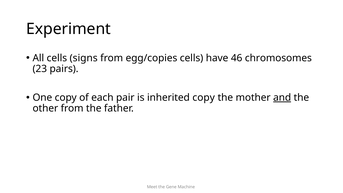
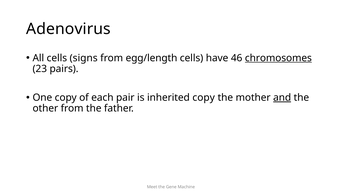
Experiment: Experiment -> Adenovirus (68, 29)
egg/copies: egg/copies -> egg/length (151, 58)
chromosomes underline: none -> present (278, 58)
